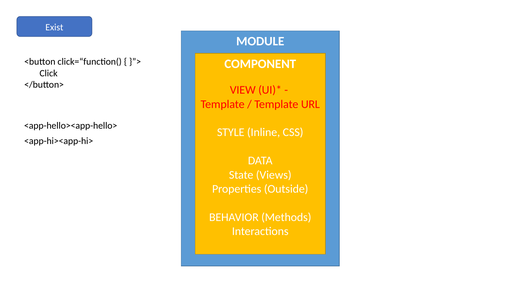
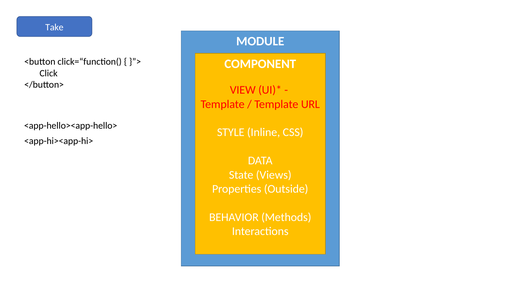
Exist: Exist -> Take (54, 27)
